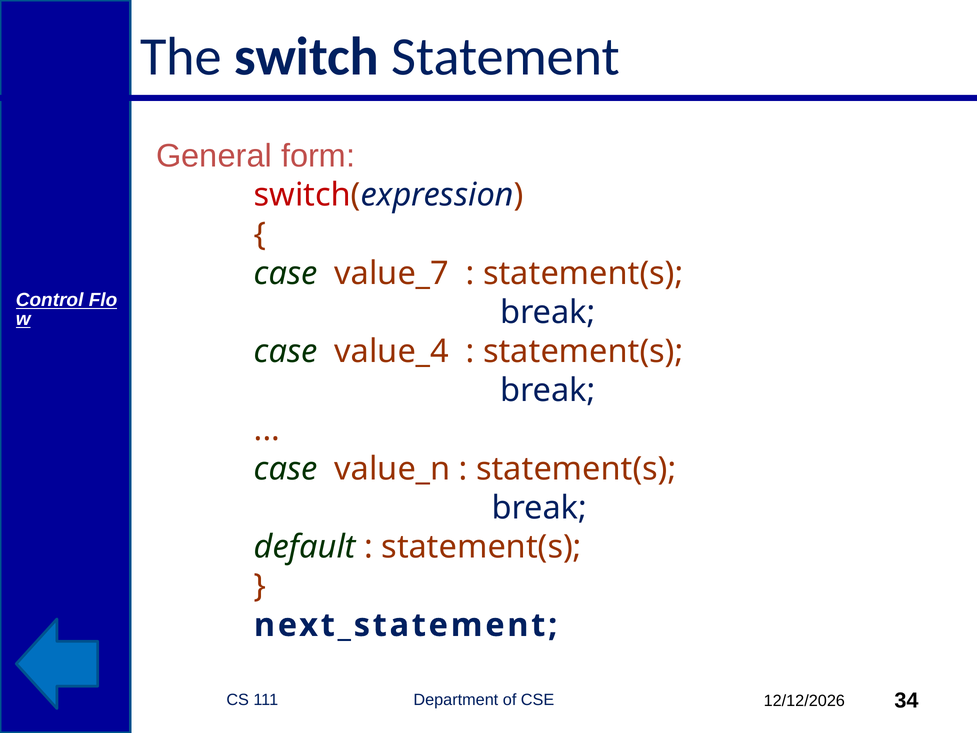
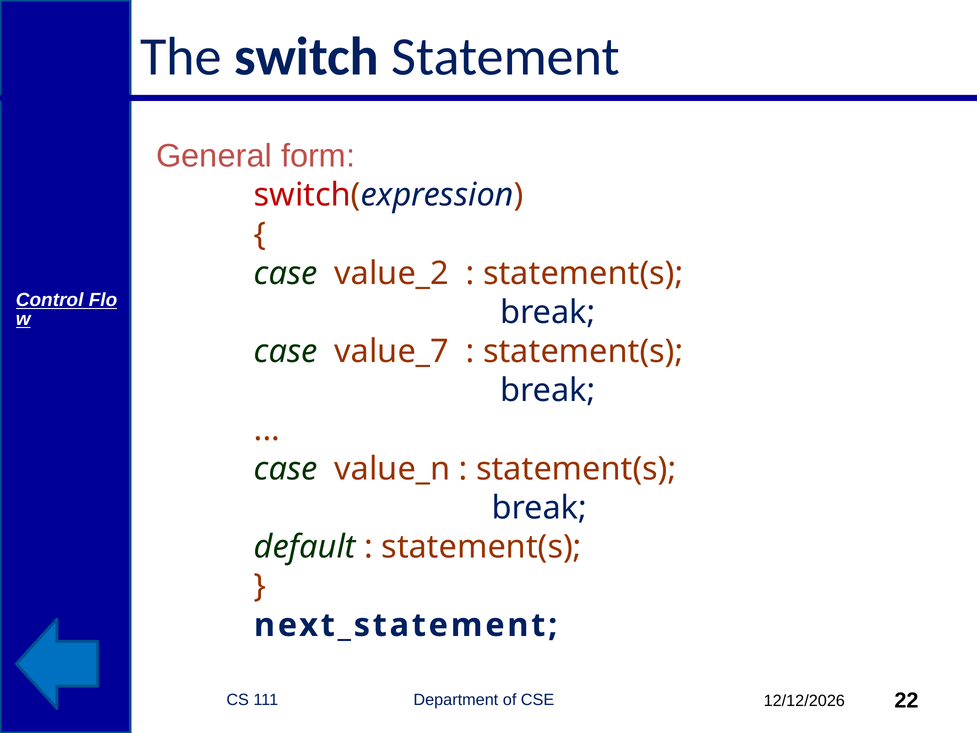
value_7: value_7 -> value_2 (392, 273)
value_4: value_4 -> value_7 (392, 351)
34: 34 -> 22 (906, 700)
